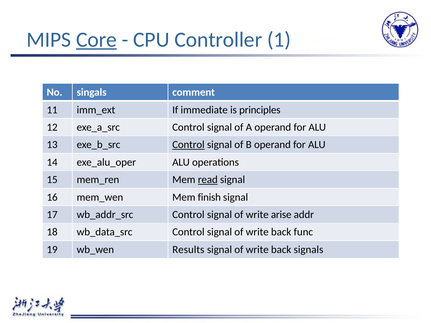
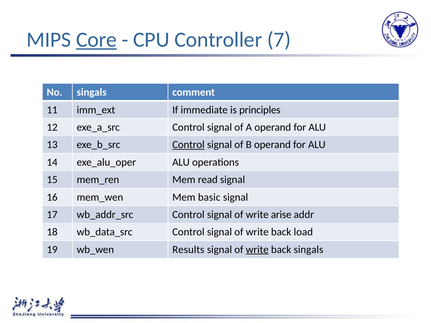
1: 1 -> 7 (279, 40)
read underline: present -> none (208, 180)
finish: finish -> basic (209, 197)
func: func -> load (303, 232)
write underline: none -> present (257, 250)
back signals: signals -> singals (308, 250)
